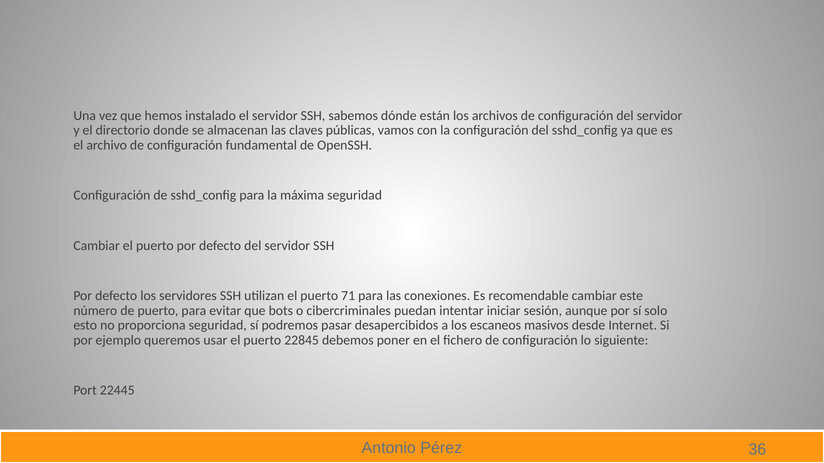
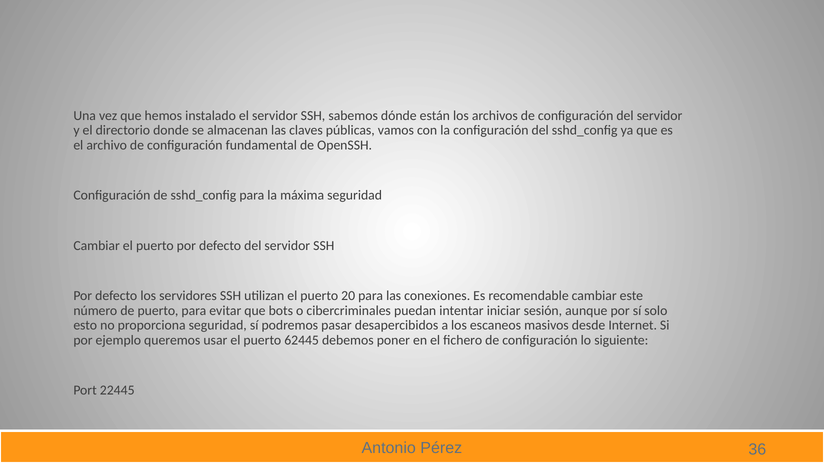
71: 71 -> 20 (348, 296)
22845: 22845 -> 62445 (302, 341)
